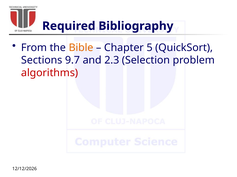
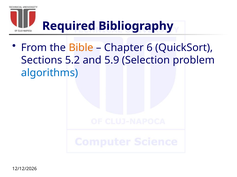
5: 5 -> 6 (150, 48)
9.7: 9.7 -> 5.2 (73, 60)
2.3: 2.3 -> 5.9 (112, 60)
algorithms colour: red -> blue (50, 73)
